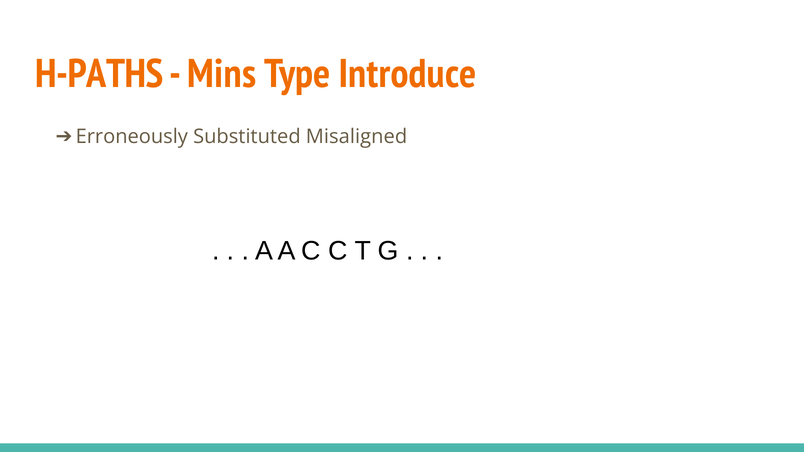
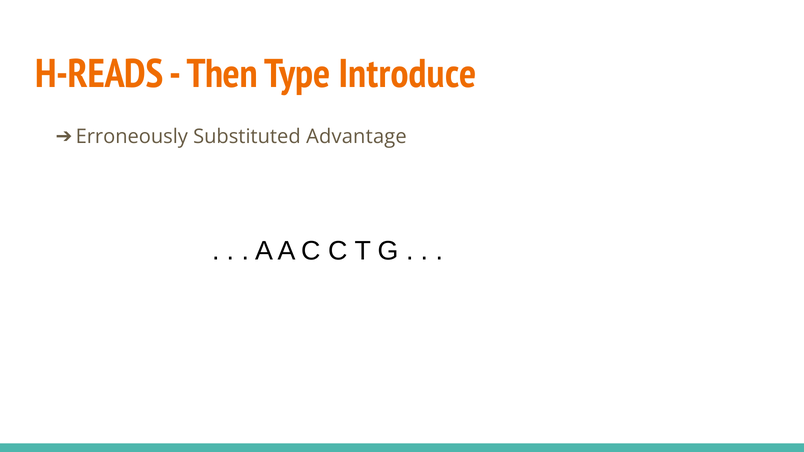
H-PATHS: H-PATHS -> H-READS (99, 74)
Mins: Mins -> Then (222, 74)
Misaligned: Misaligned -> Advantage (356, 136)
